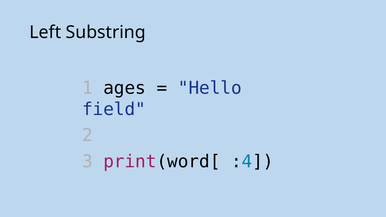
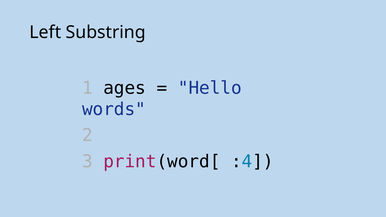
field: field -> words (114, 109)
